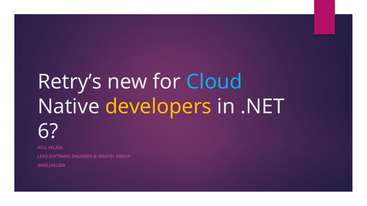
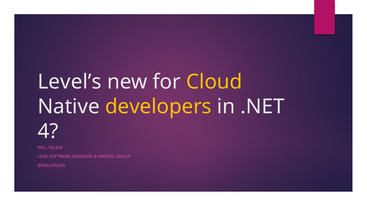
Retry’s: Retry’s -> Level’s (70, 82)
Cloud colour: light blue -> yellow (214, 82)
6: 6 -> 4 (48, 131)
